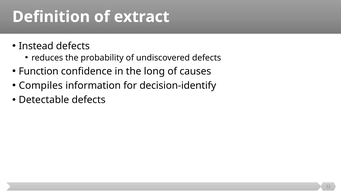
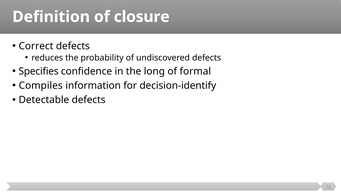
extract: extract -> closure (142, 17)
Instead: Instead -> Correct (36, 46)
Function: Function -> Specifies (39, 71)
causes: causes -> formal (195, 71)
